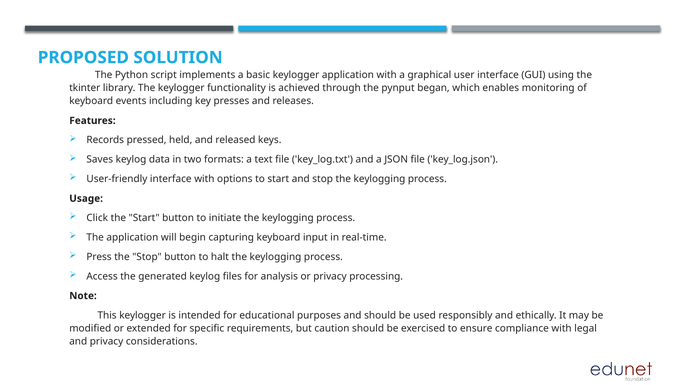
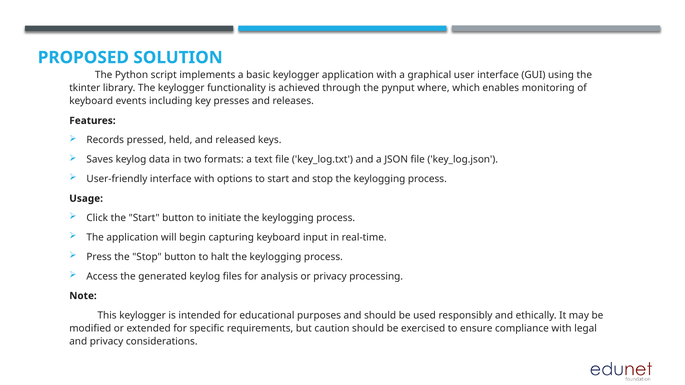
began: began -> where (433, 88)
